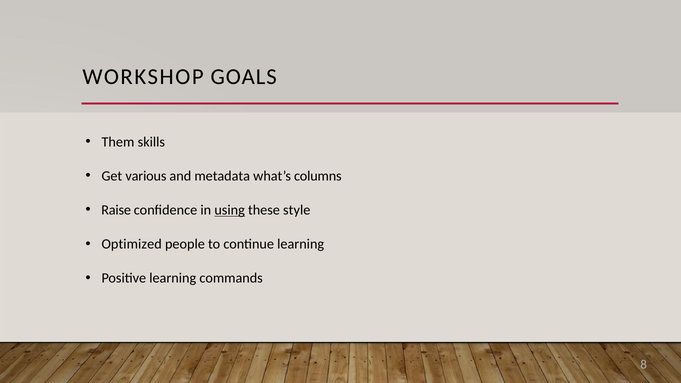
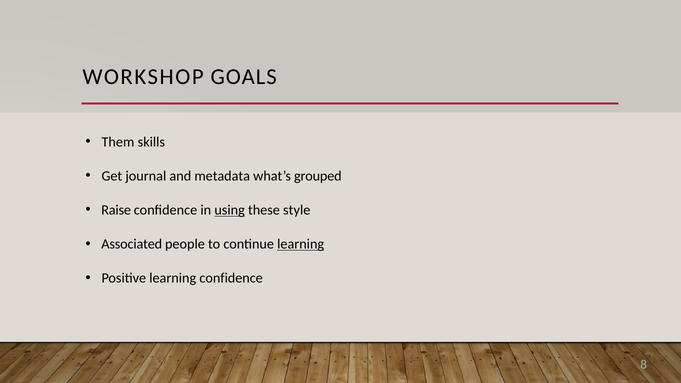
various: various -> journal (146, 176)
columns: columns -> grouped (318, 176)
Optimized: Optimized -> Associated (132, 244)
learning underline: none -> present (301, 244)
learning commands: commands -> confidence (231, 278)
